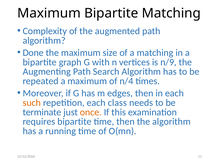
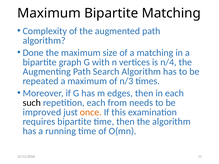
n/9: n/9 -> n/4 (168, 62)
n/4: n/4 -> n/3 (126, 81)
such colour: orange -> black (32, 103)
class: class -> from (117, 103)
terminate: terminate -> improved (42, 112)
